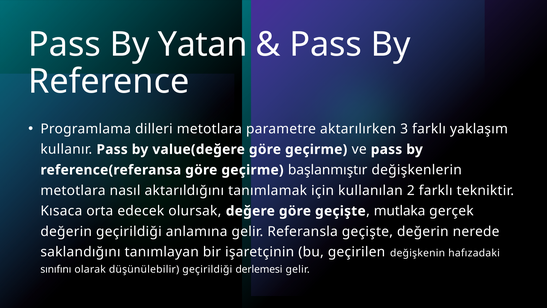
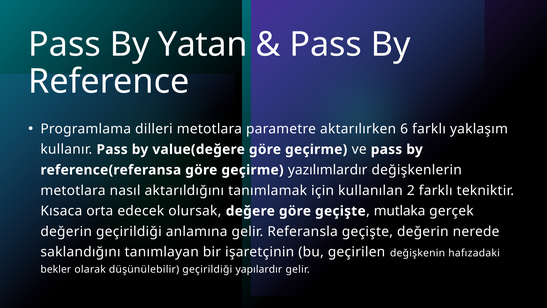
3: 3 -> 6 (404, 129)
başlanmıştır: başlanmıştır -> yazılımlardır (328, 170)
sınıfını: sınıfını -> bekler (56, 269)
derlemesi: derlemesi -> yapılardır (259, 269)
